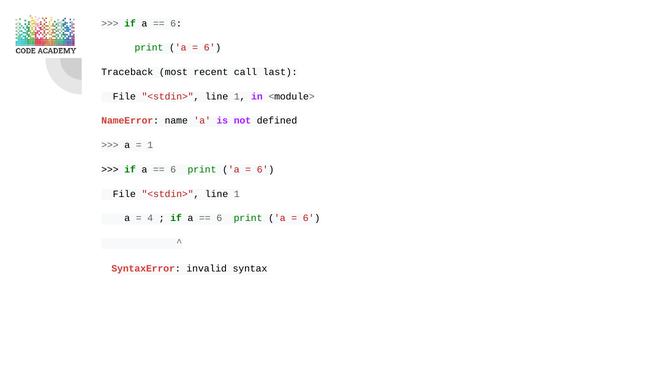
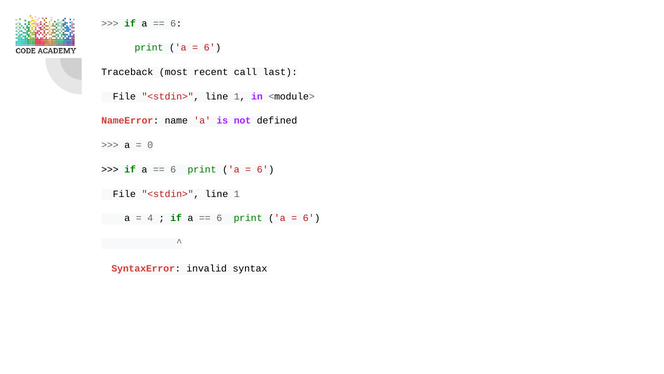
1: 1 -> 0 (150, 145)
